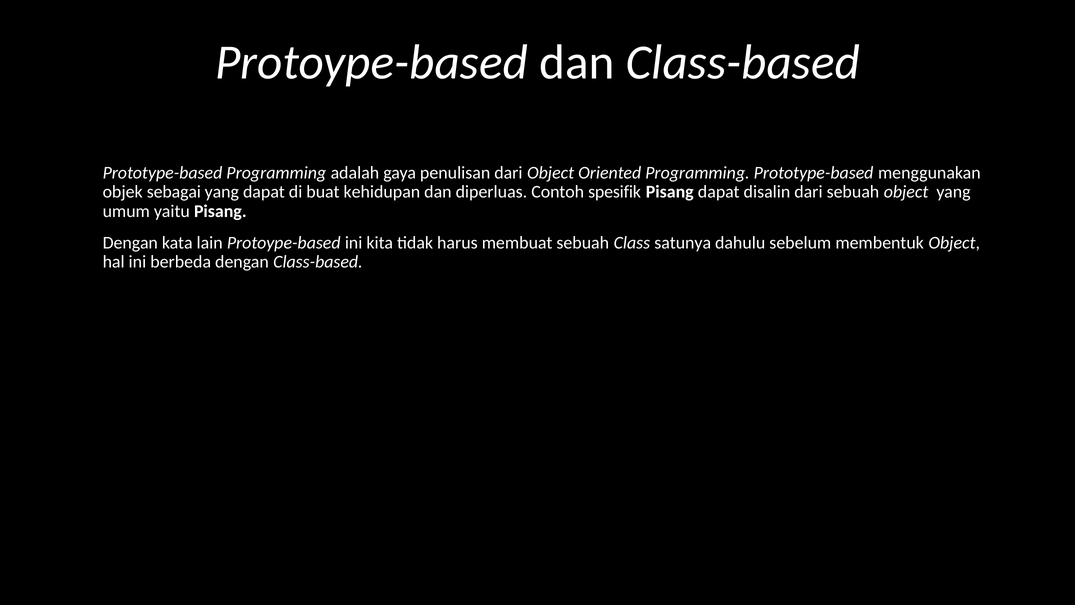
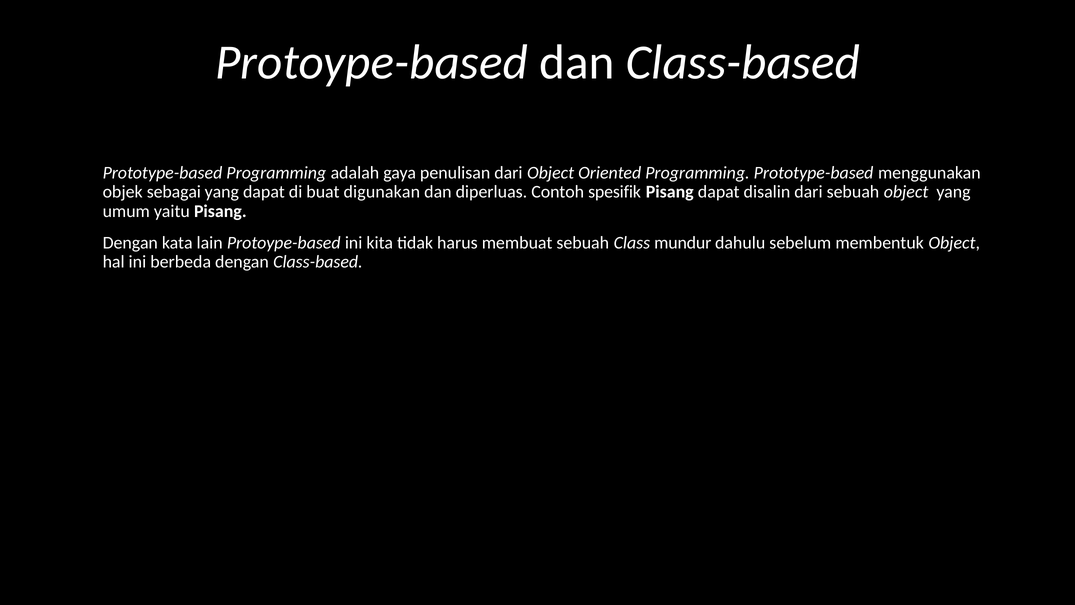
kehidupan: kehidupan -> digunakan (382, 192)
satunya: satunya -> mundur (683, 242)
